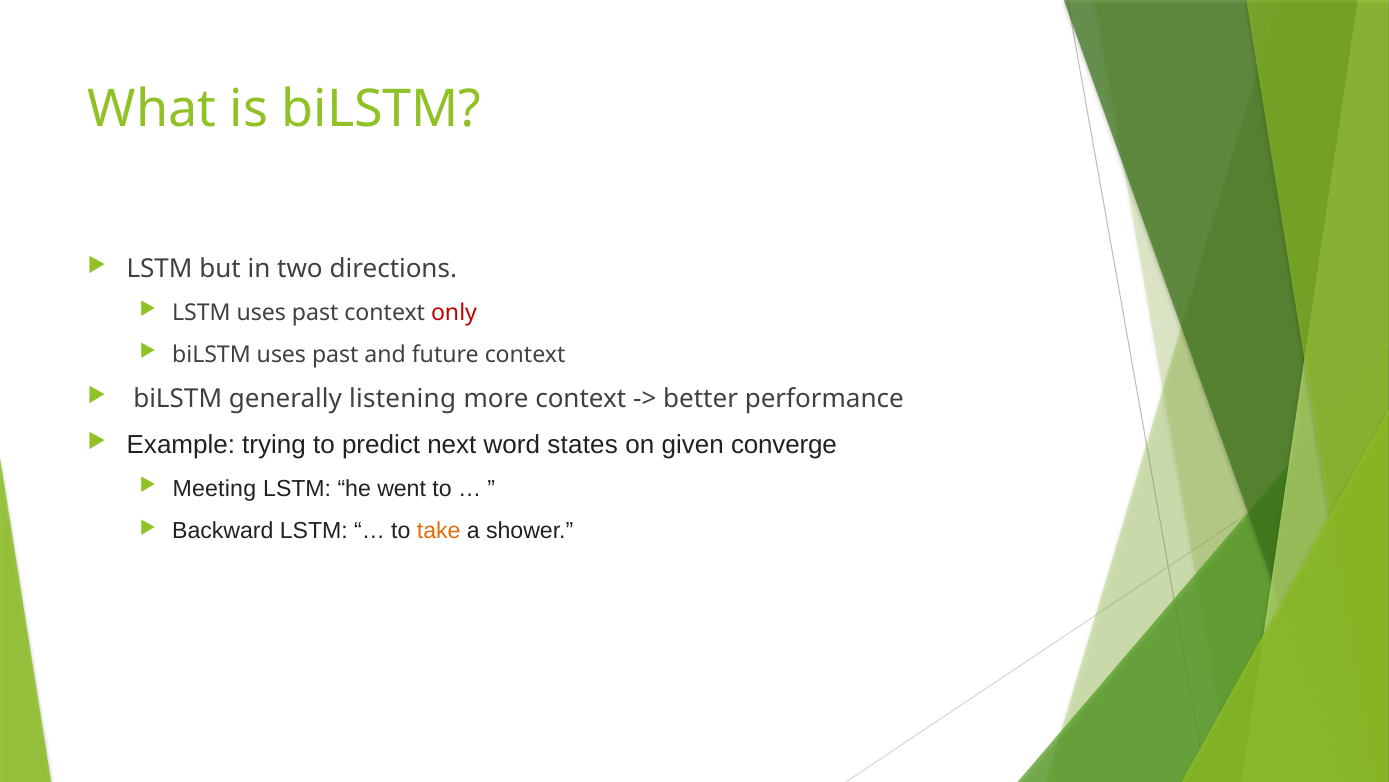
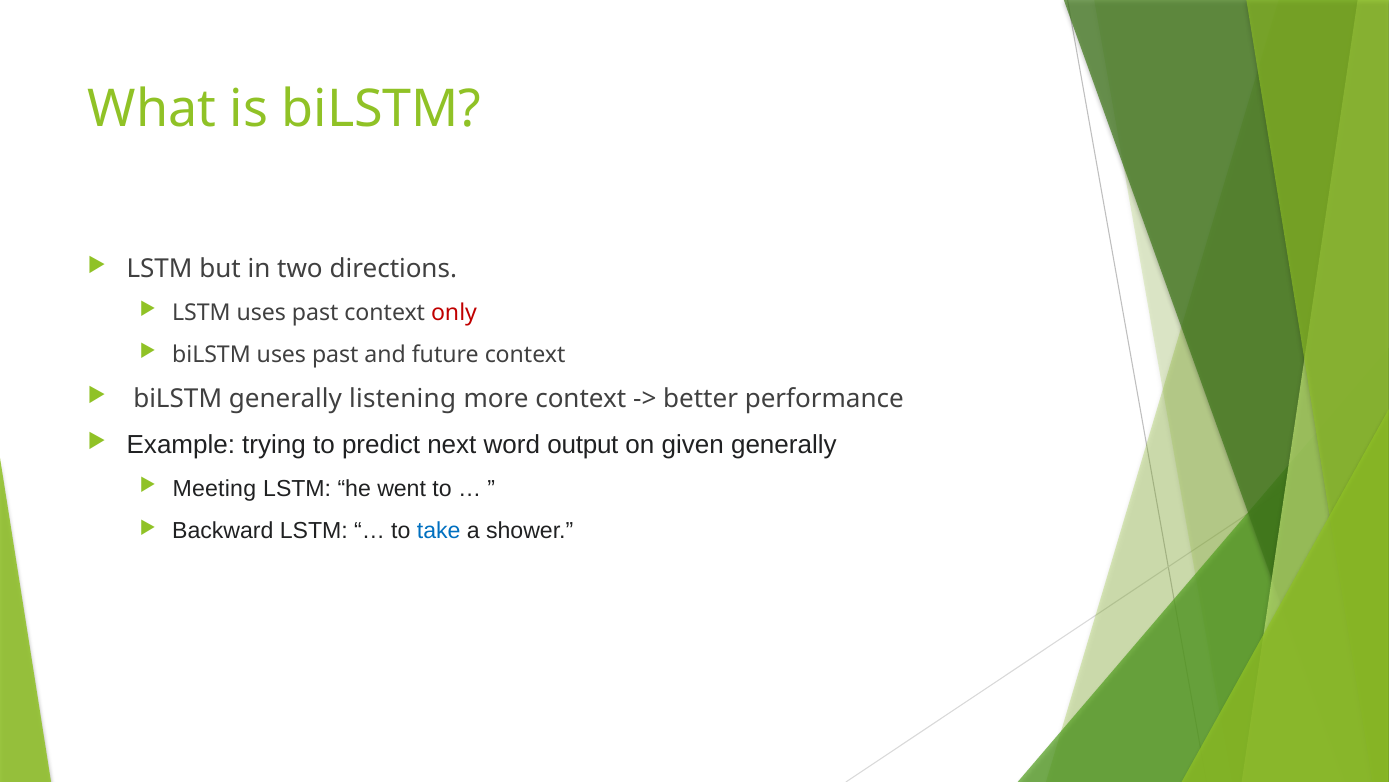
states: states -> output (583, 445)
given converge: converge -> generally (784, 445)
take colour: orange -> blue (439, 531)
